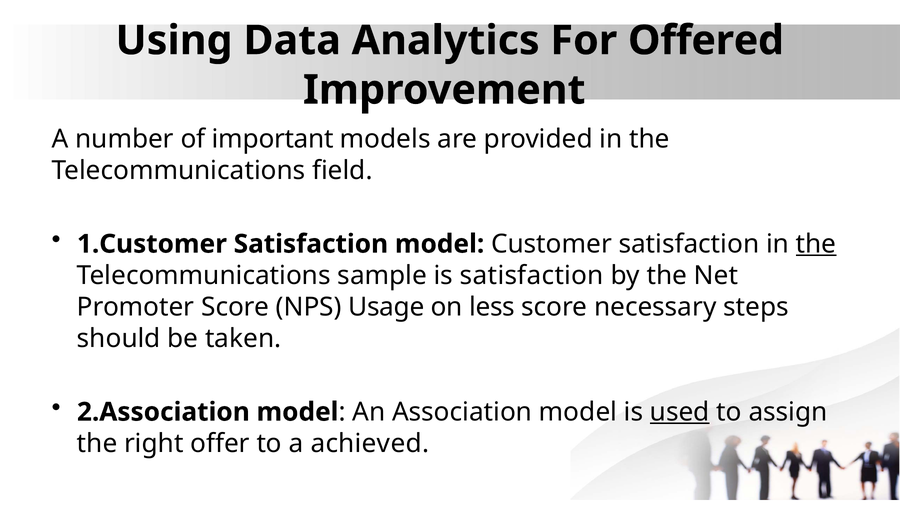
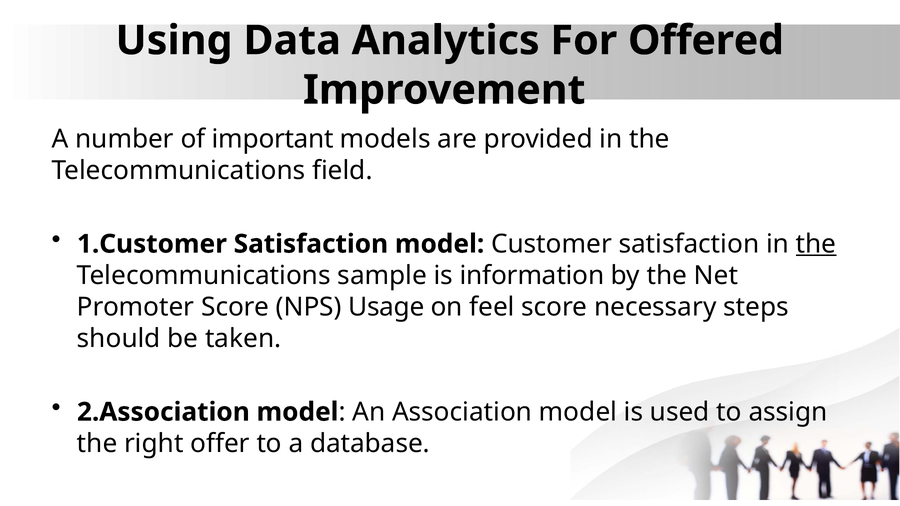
is satisfaction: satisfaction -> information (532, 276)
less: less -> feel (492, 307)
used underline: present -> none (680, 412)
achieved: achieved -> database (370, 444)
